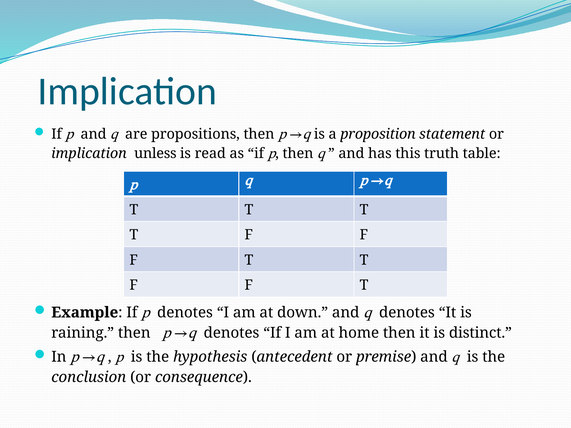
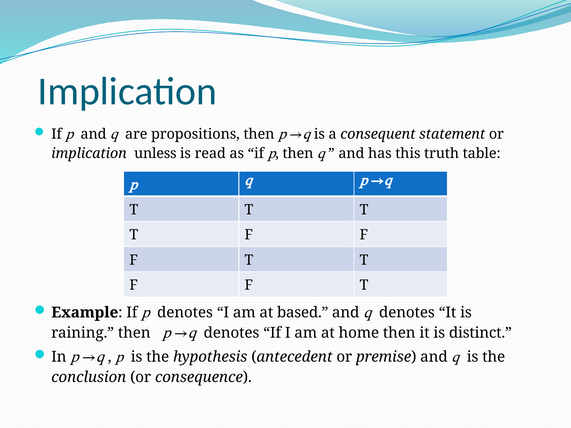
proposition: proposition -> consequent (378, 134)
down: down -> based (303, 313)
